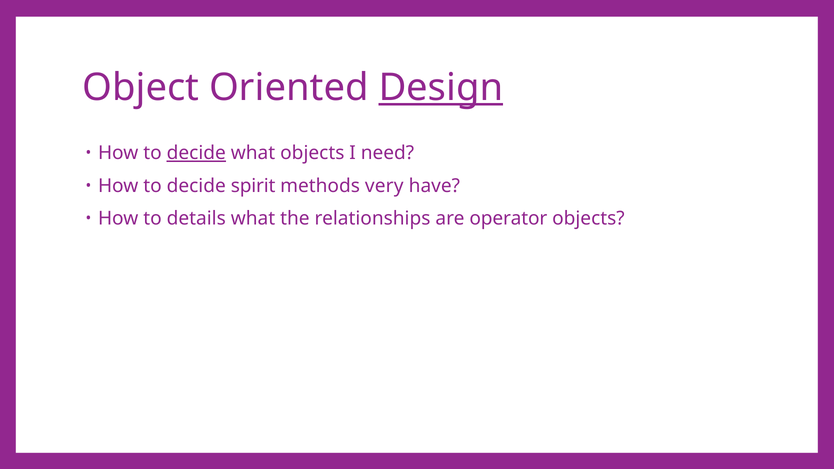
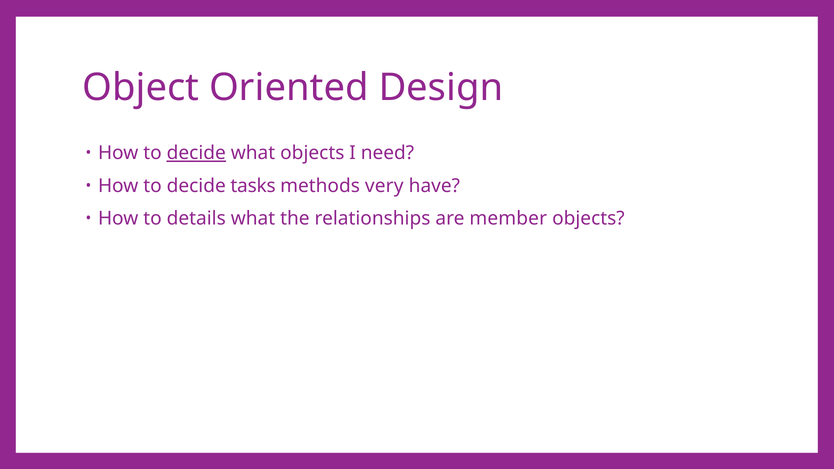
Design underline: present -> none (441, 88)
spirit: spirit -> tasks (253, 186)
operator: operator -> member (508, 219)
